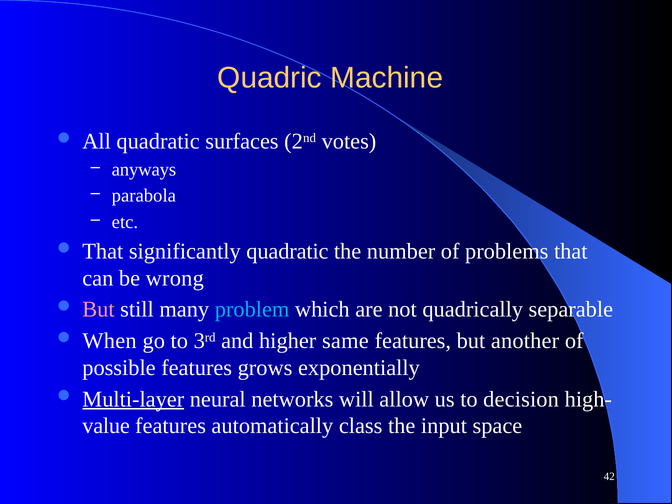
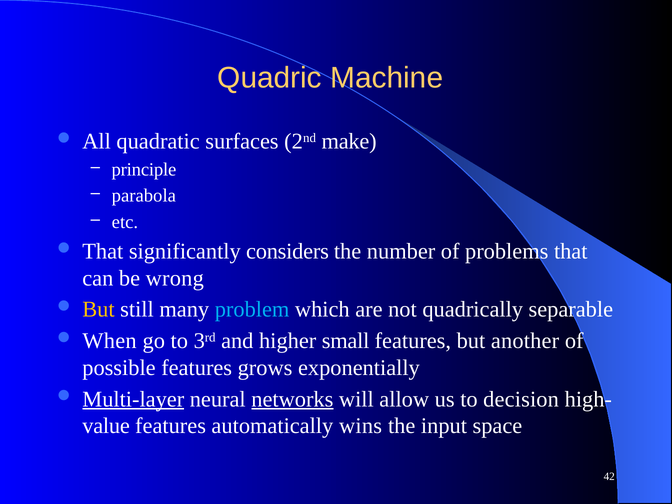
votes: votes -> make (349, 142)
anyways: anyways -> principle (144, 170)
significantly quadratic: quadratic -> considers (287, 251)
But colour: pink -> yellow (98, 310)
same: same -> small (346, 341)
networks underline: none -> present (292, 399)
class: class -> wins (361, 426)
